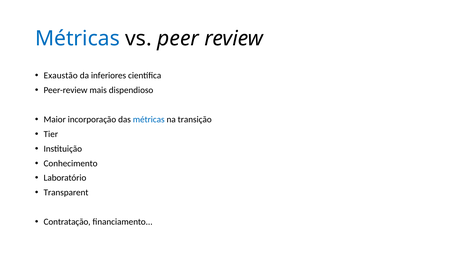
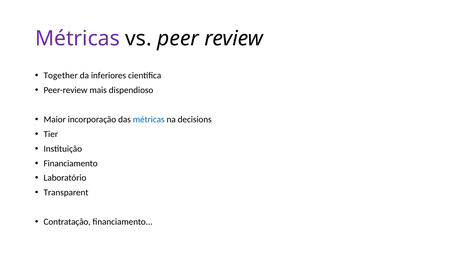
Métricas colour: blue -> purple (77, 39)
Exaustão: Exaustão -> Together (61, 75)
transição: transição -> decisions (195, 119)
Conhecimento: Conhecimento -> Financiamento (71, 163)
